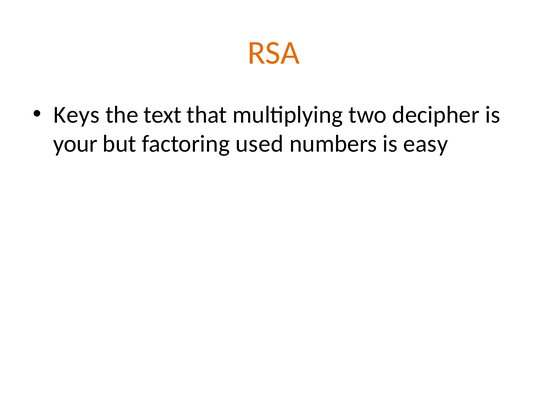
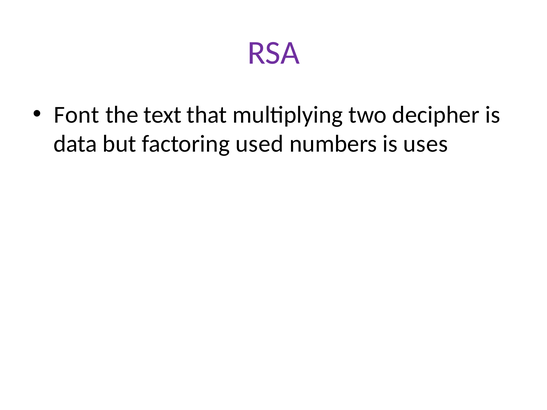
RSA colour: orange -> purple (274, 53)
Keys: Keys -> Font (77, 115)
your: your -> data (75, 144)
easy: easy -> uses (426, 144)
